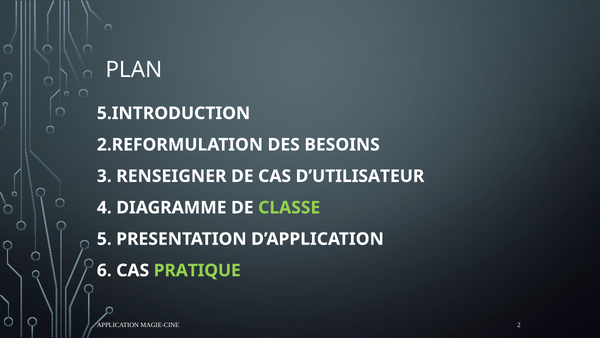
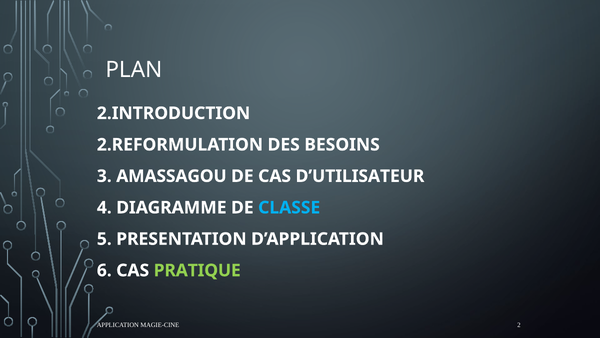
5.INTRODUCTION: 5.INTRODUCTION -> 2.INTRODUCTION (174, 113)
RENSEIGNER: RENSEIGNER -> AMASSAGOU (171, 176)
CLASSE colour: light green -> light blue (289, 207)
